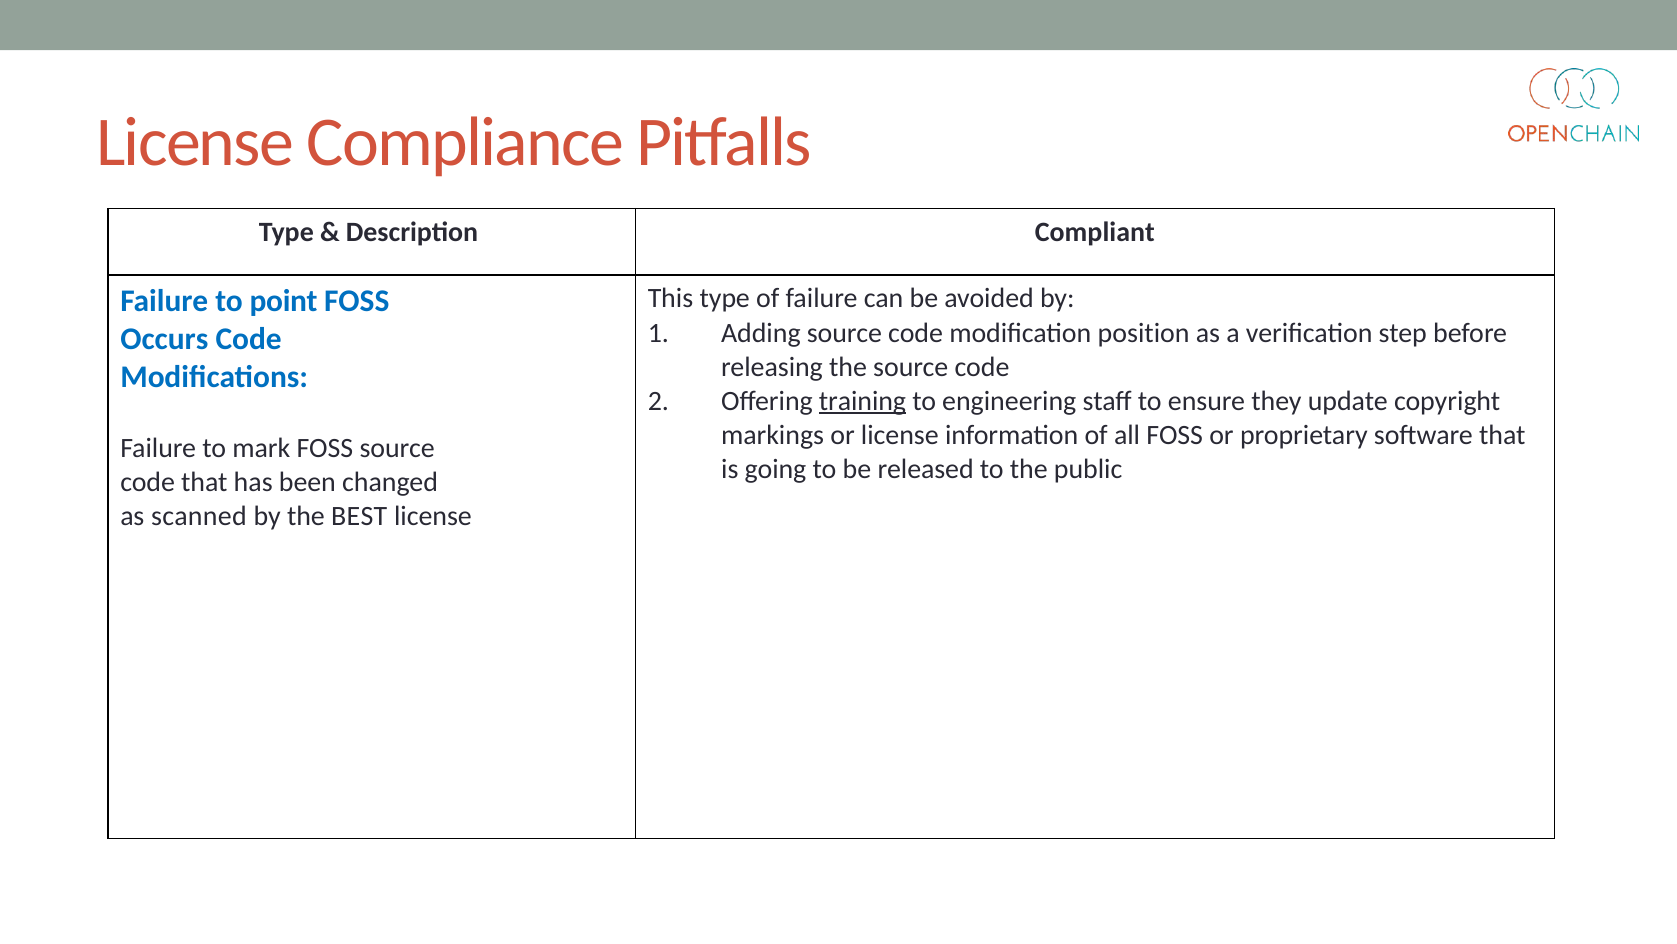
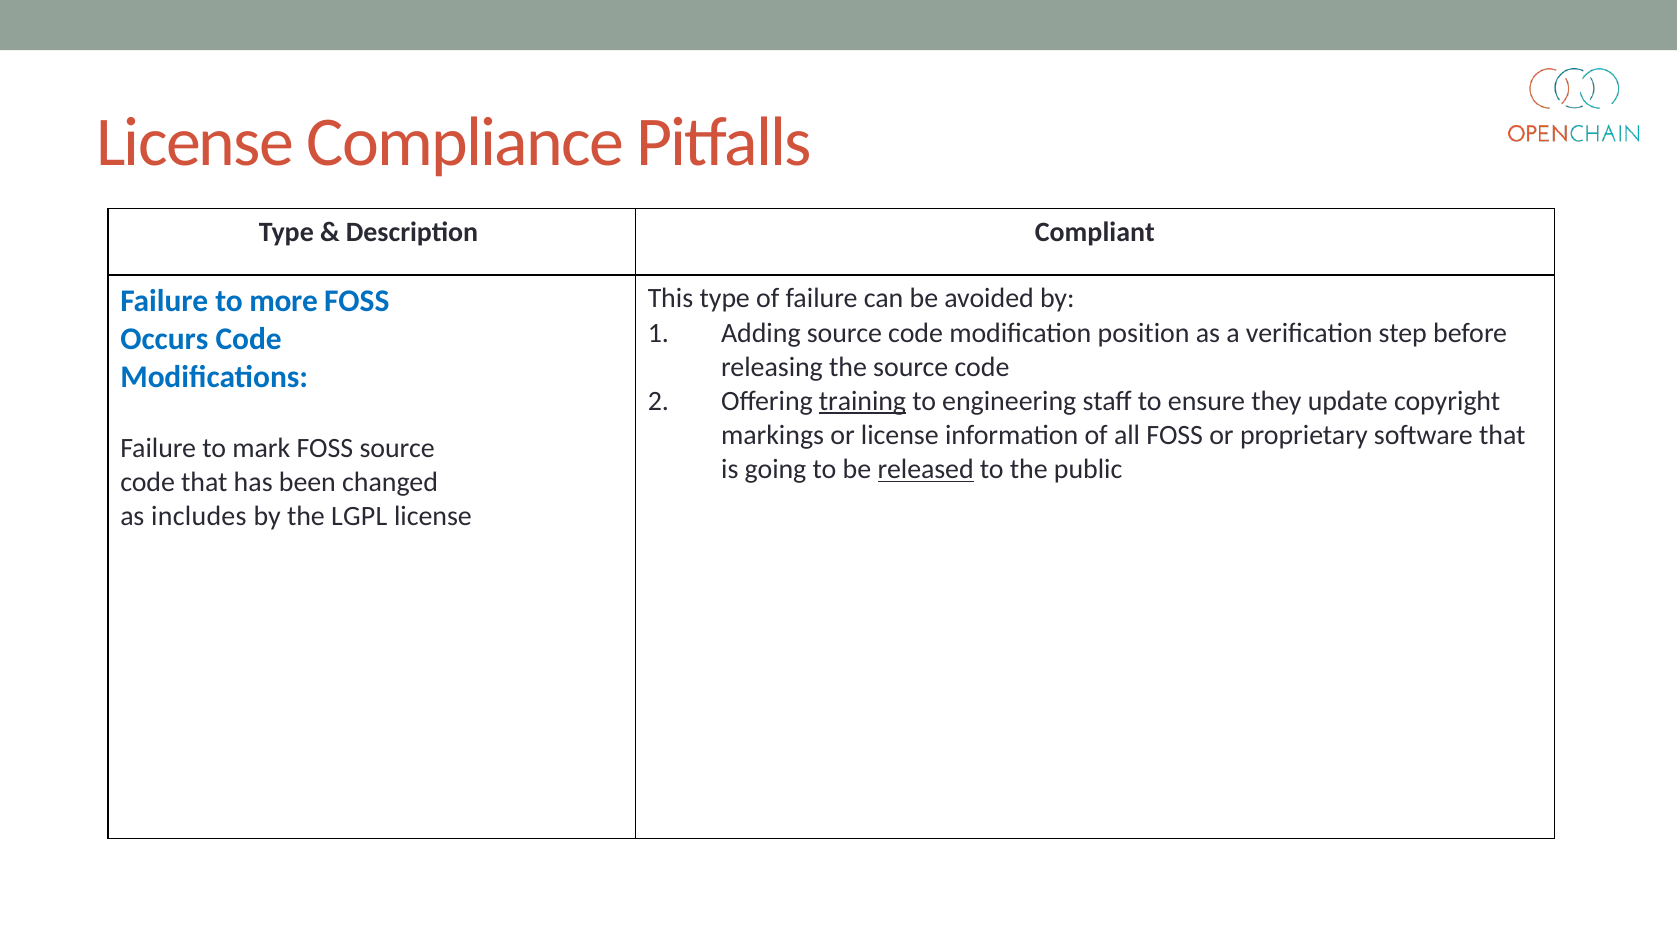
point: point -> more (284, 301)
released underline: none -> present (926, 469)
scanned: scanned -> includes (199, 516)
BEST: BEST -> LGPL (359, 516)
